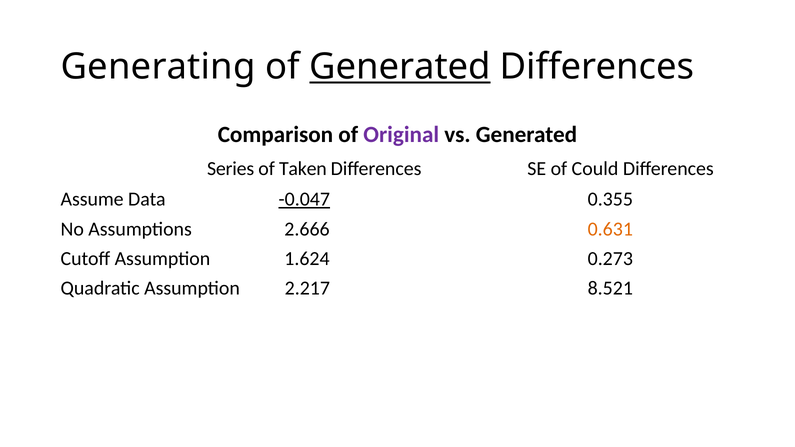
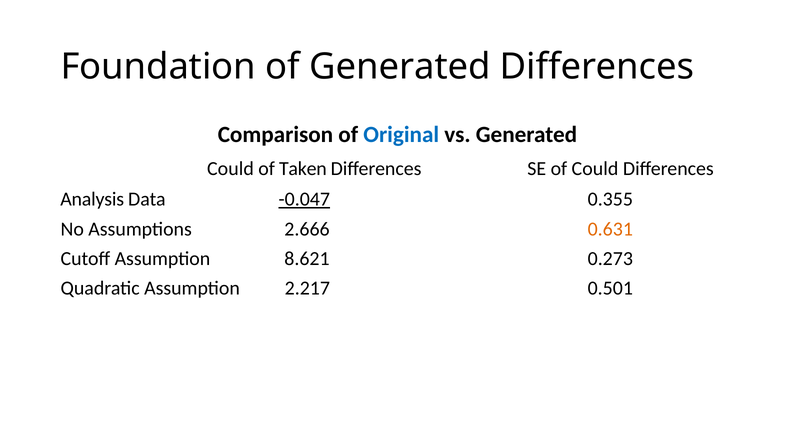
Generating: Generating -> Foundation (158, 67)
Generated underline: present -> none (400, 67)
Original colour: purple -> blue (401, 134)
Series: Series -> Could (230, 169)
Assume: Assume -> Analysis (92, 199)
1.624: 1.624 -> 8.621 (307, 259)
8.521: 8.521 -> 0.501 (610, 289)
